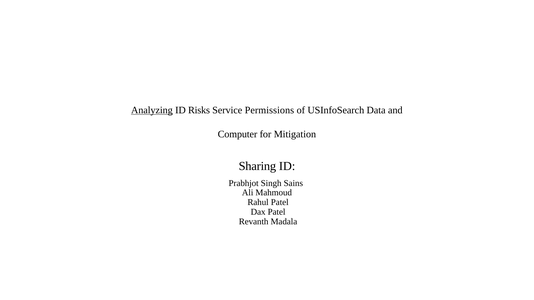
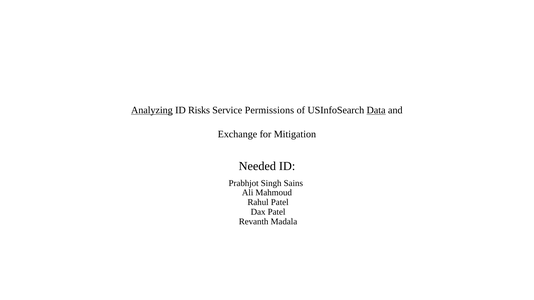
Data underline: none -> present (376, 110)
Computer: Computer -> Exchange (237, 134)
Sharing: Sharing -> Needed (257, 166)
